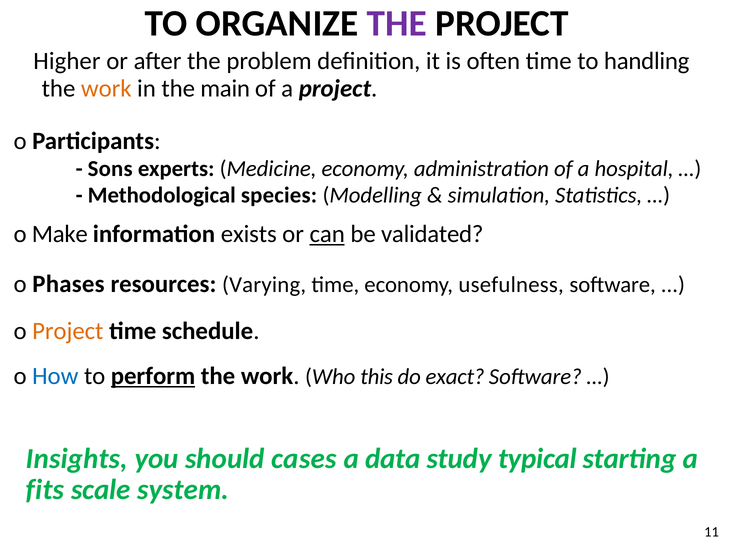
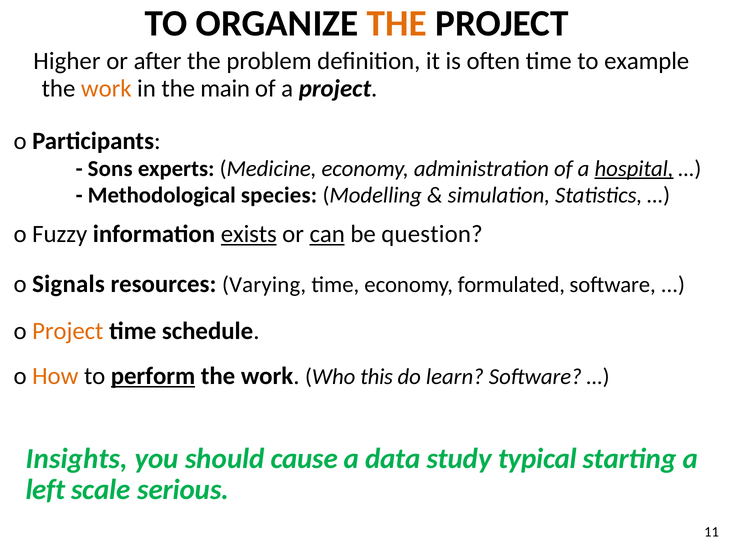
THE colour: purple -> orange (397, 24)
handling: handling -> example (647, 61)
hospital underline: none -> present (634, 169)
Make: Make -> Fuzzy (60, 234)
exists underline: none -> present (249, 234)
validated: validated -> question (432, 234)
Phases: Phases -> Signals (68, 284)
usefulness: usefulness -> formulated (511, 285)
How colour: blue -> orange (55, 376)
exact: exact -> learn (455, 377)
cases: cases -> cause (304, 458)
fits: fits -> left (45, 490)
system: system -> serious (183, 490)
